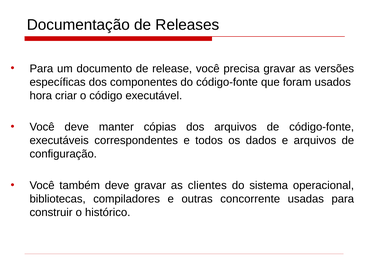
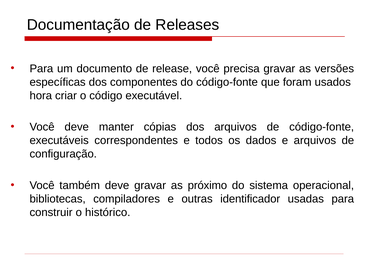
clientes: clientes -> próximo (207, 185)
concorrente: concorrente -> identificador (250, 199)
